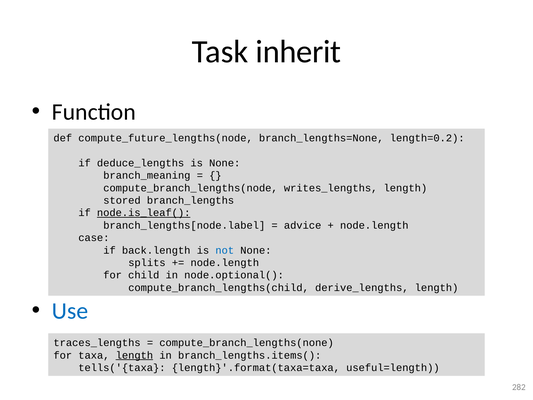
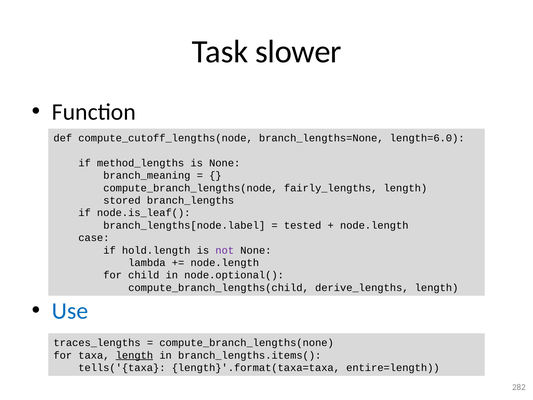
inherit: inherit -> slower (298, 52)
compute_future_lengths(node: compute_future_lengths(node -> compute_cutoff_lengths(node (166, 138)
length=0.2: length=0.2 -> length=6.0 (427, 138)
deduce_lengths: deduce_lengths -> method_lengths (141, 163)
writes_lengths: writes_lengths -> fairly_lengths (331, 188)
node.is_leaf( underline: present -> none (144, 213)
advice: advice -> tested (303, 225)
back.length: back.length -> hold.length (156, 250)
not colour: blue -> purple (225, 250)
splits: splits -> lambda (147, 263)
useful=length: useful=length -> entire=length (393, 368)
